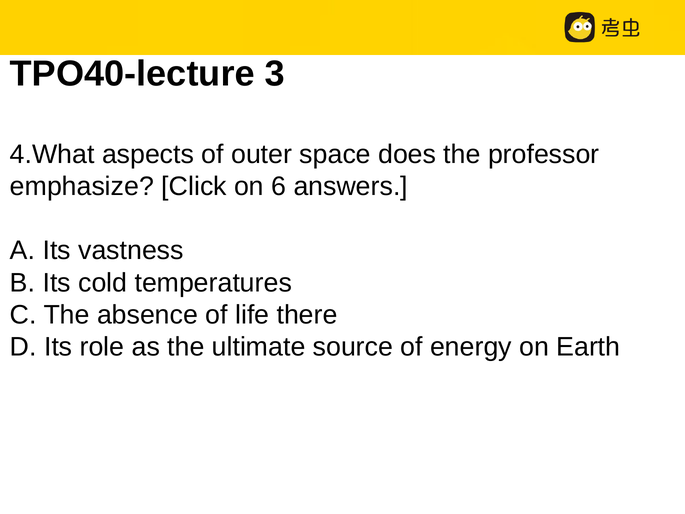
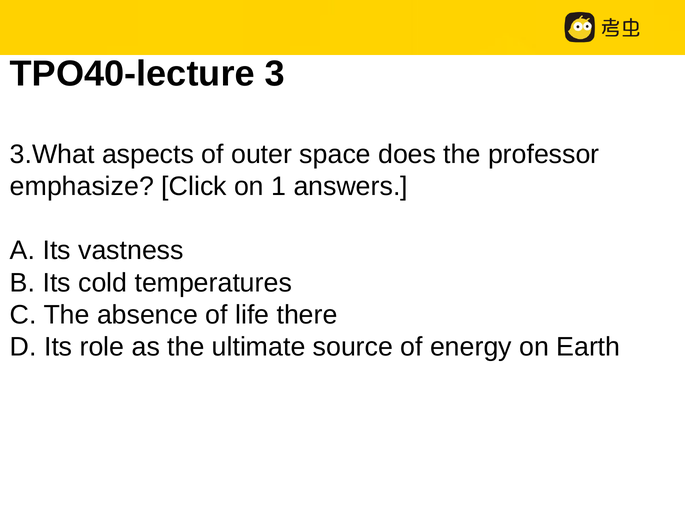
4.What: 4.What -> 3.What (52, 154)
6: 6 -> 1 (279, 186)
